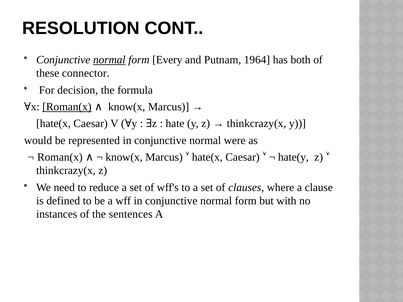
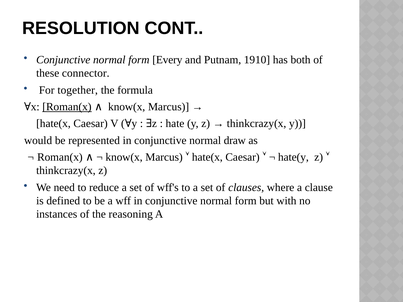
normal underline: present -> none (109, 60)
1964: 1964 -> 1910 (257, 60)
decision: decision -> together (78, 90)
were: were -> draw (235, 141)
sentences: sentences -> reasoning (131, 214)
